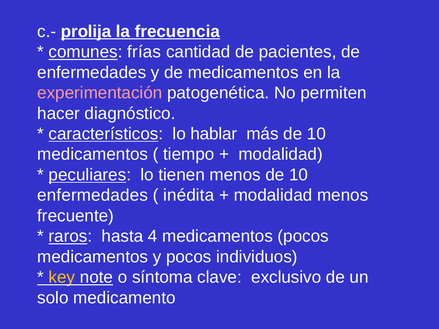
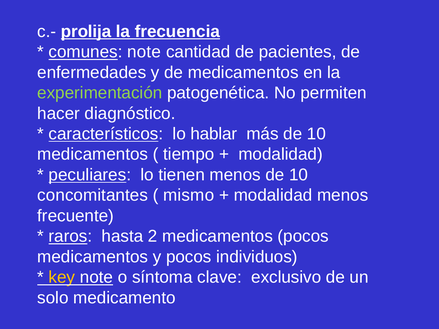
comunes frías: frías -> note (144, 52)
experimentación colour: pink -> light green (100, 93)
enfermedades: enfermedades -> concomitantes (93, 195)
inédita: inédita -> mismo (189, 195)
4: 4 -> 2 (153, 236)
